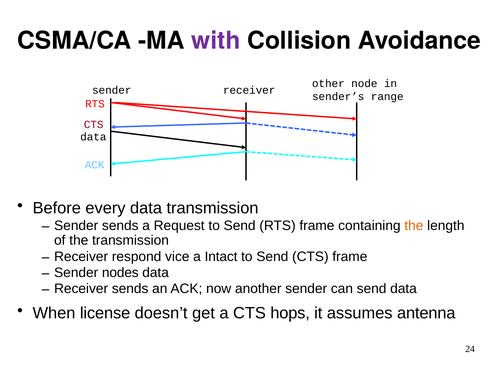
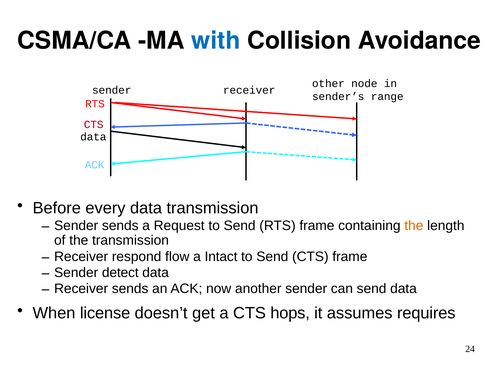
with colour: purple -> blue (216, 41)
vice: vice -> flow (177, 257)
nodes: nodes -> detect (120, 273)
antenna: antenna -> requires (426, 313)
